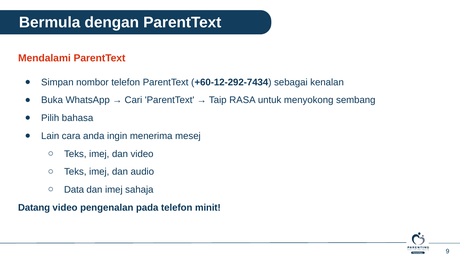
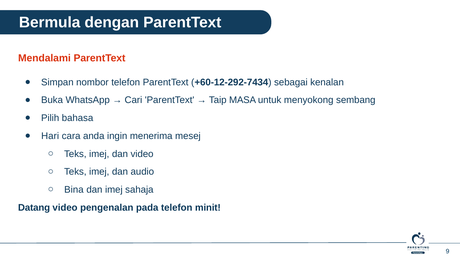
RASA: RASA -> MASA (243, 100)
Lain: Lain -> Hari (50, 136)
Data: Data -> Bina (74, 189)
